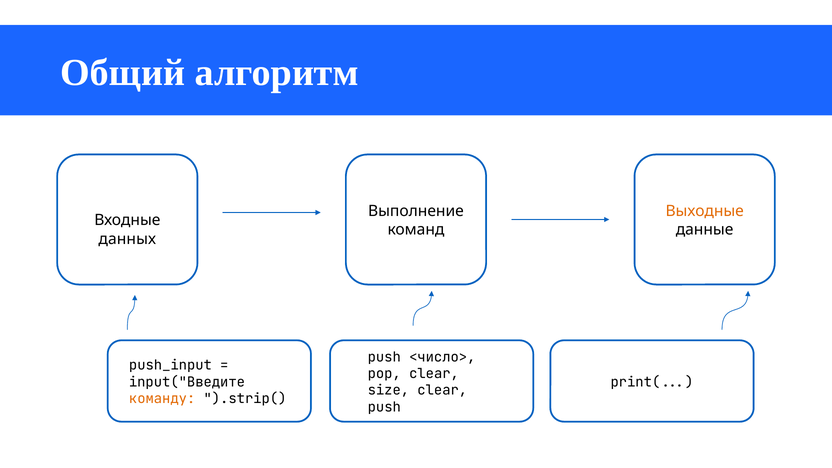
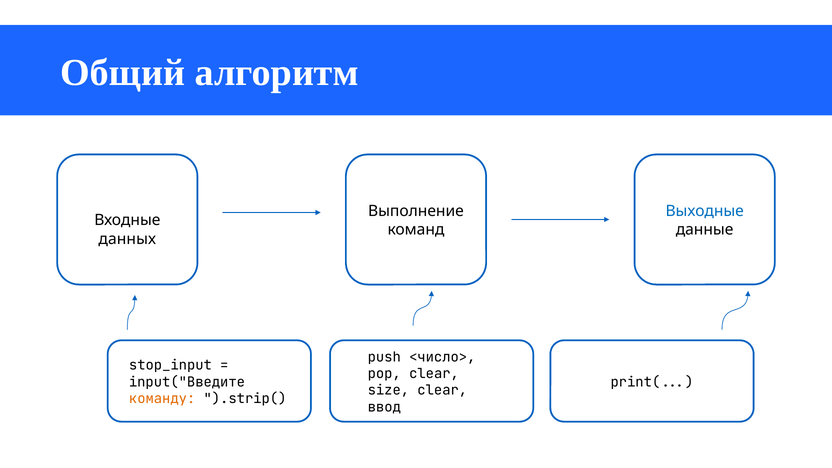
Выходные colour: orange -> blue (705, 211)
push_input: push_input -> stop_input (170, 365)
push: push -> ввод (384, 407)
